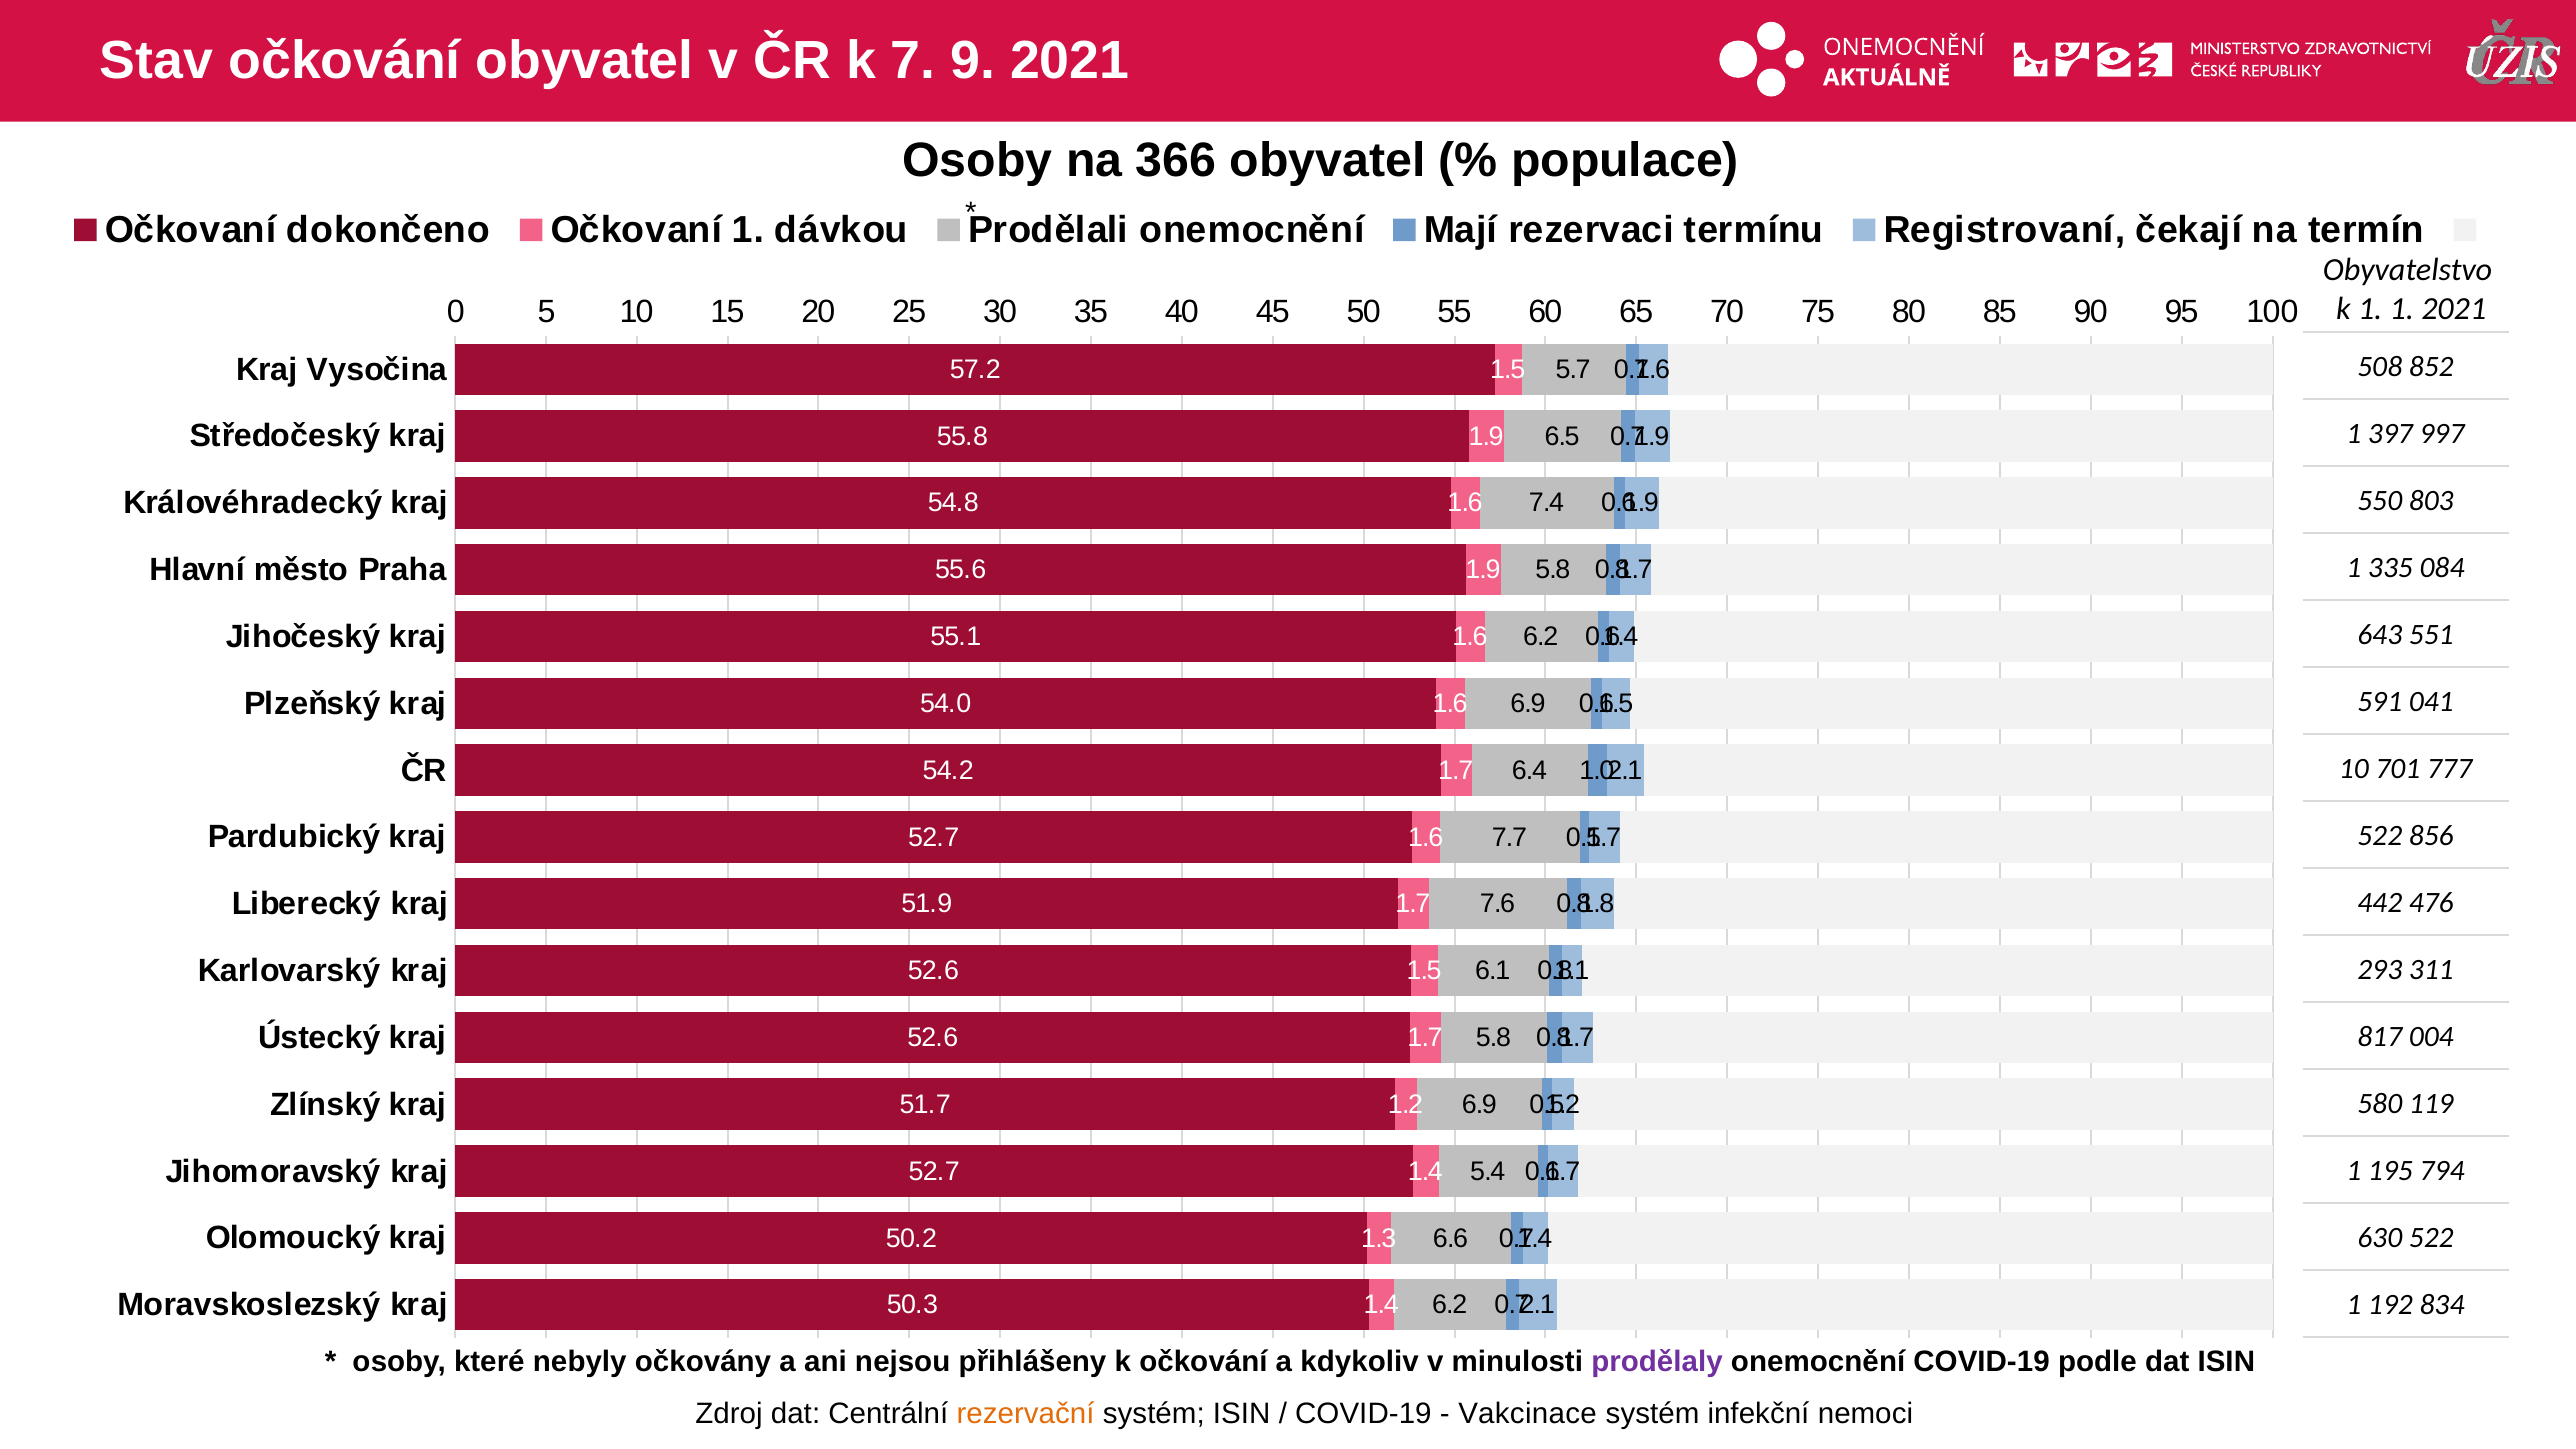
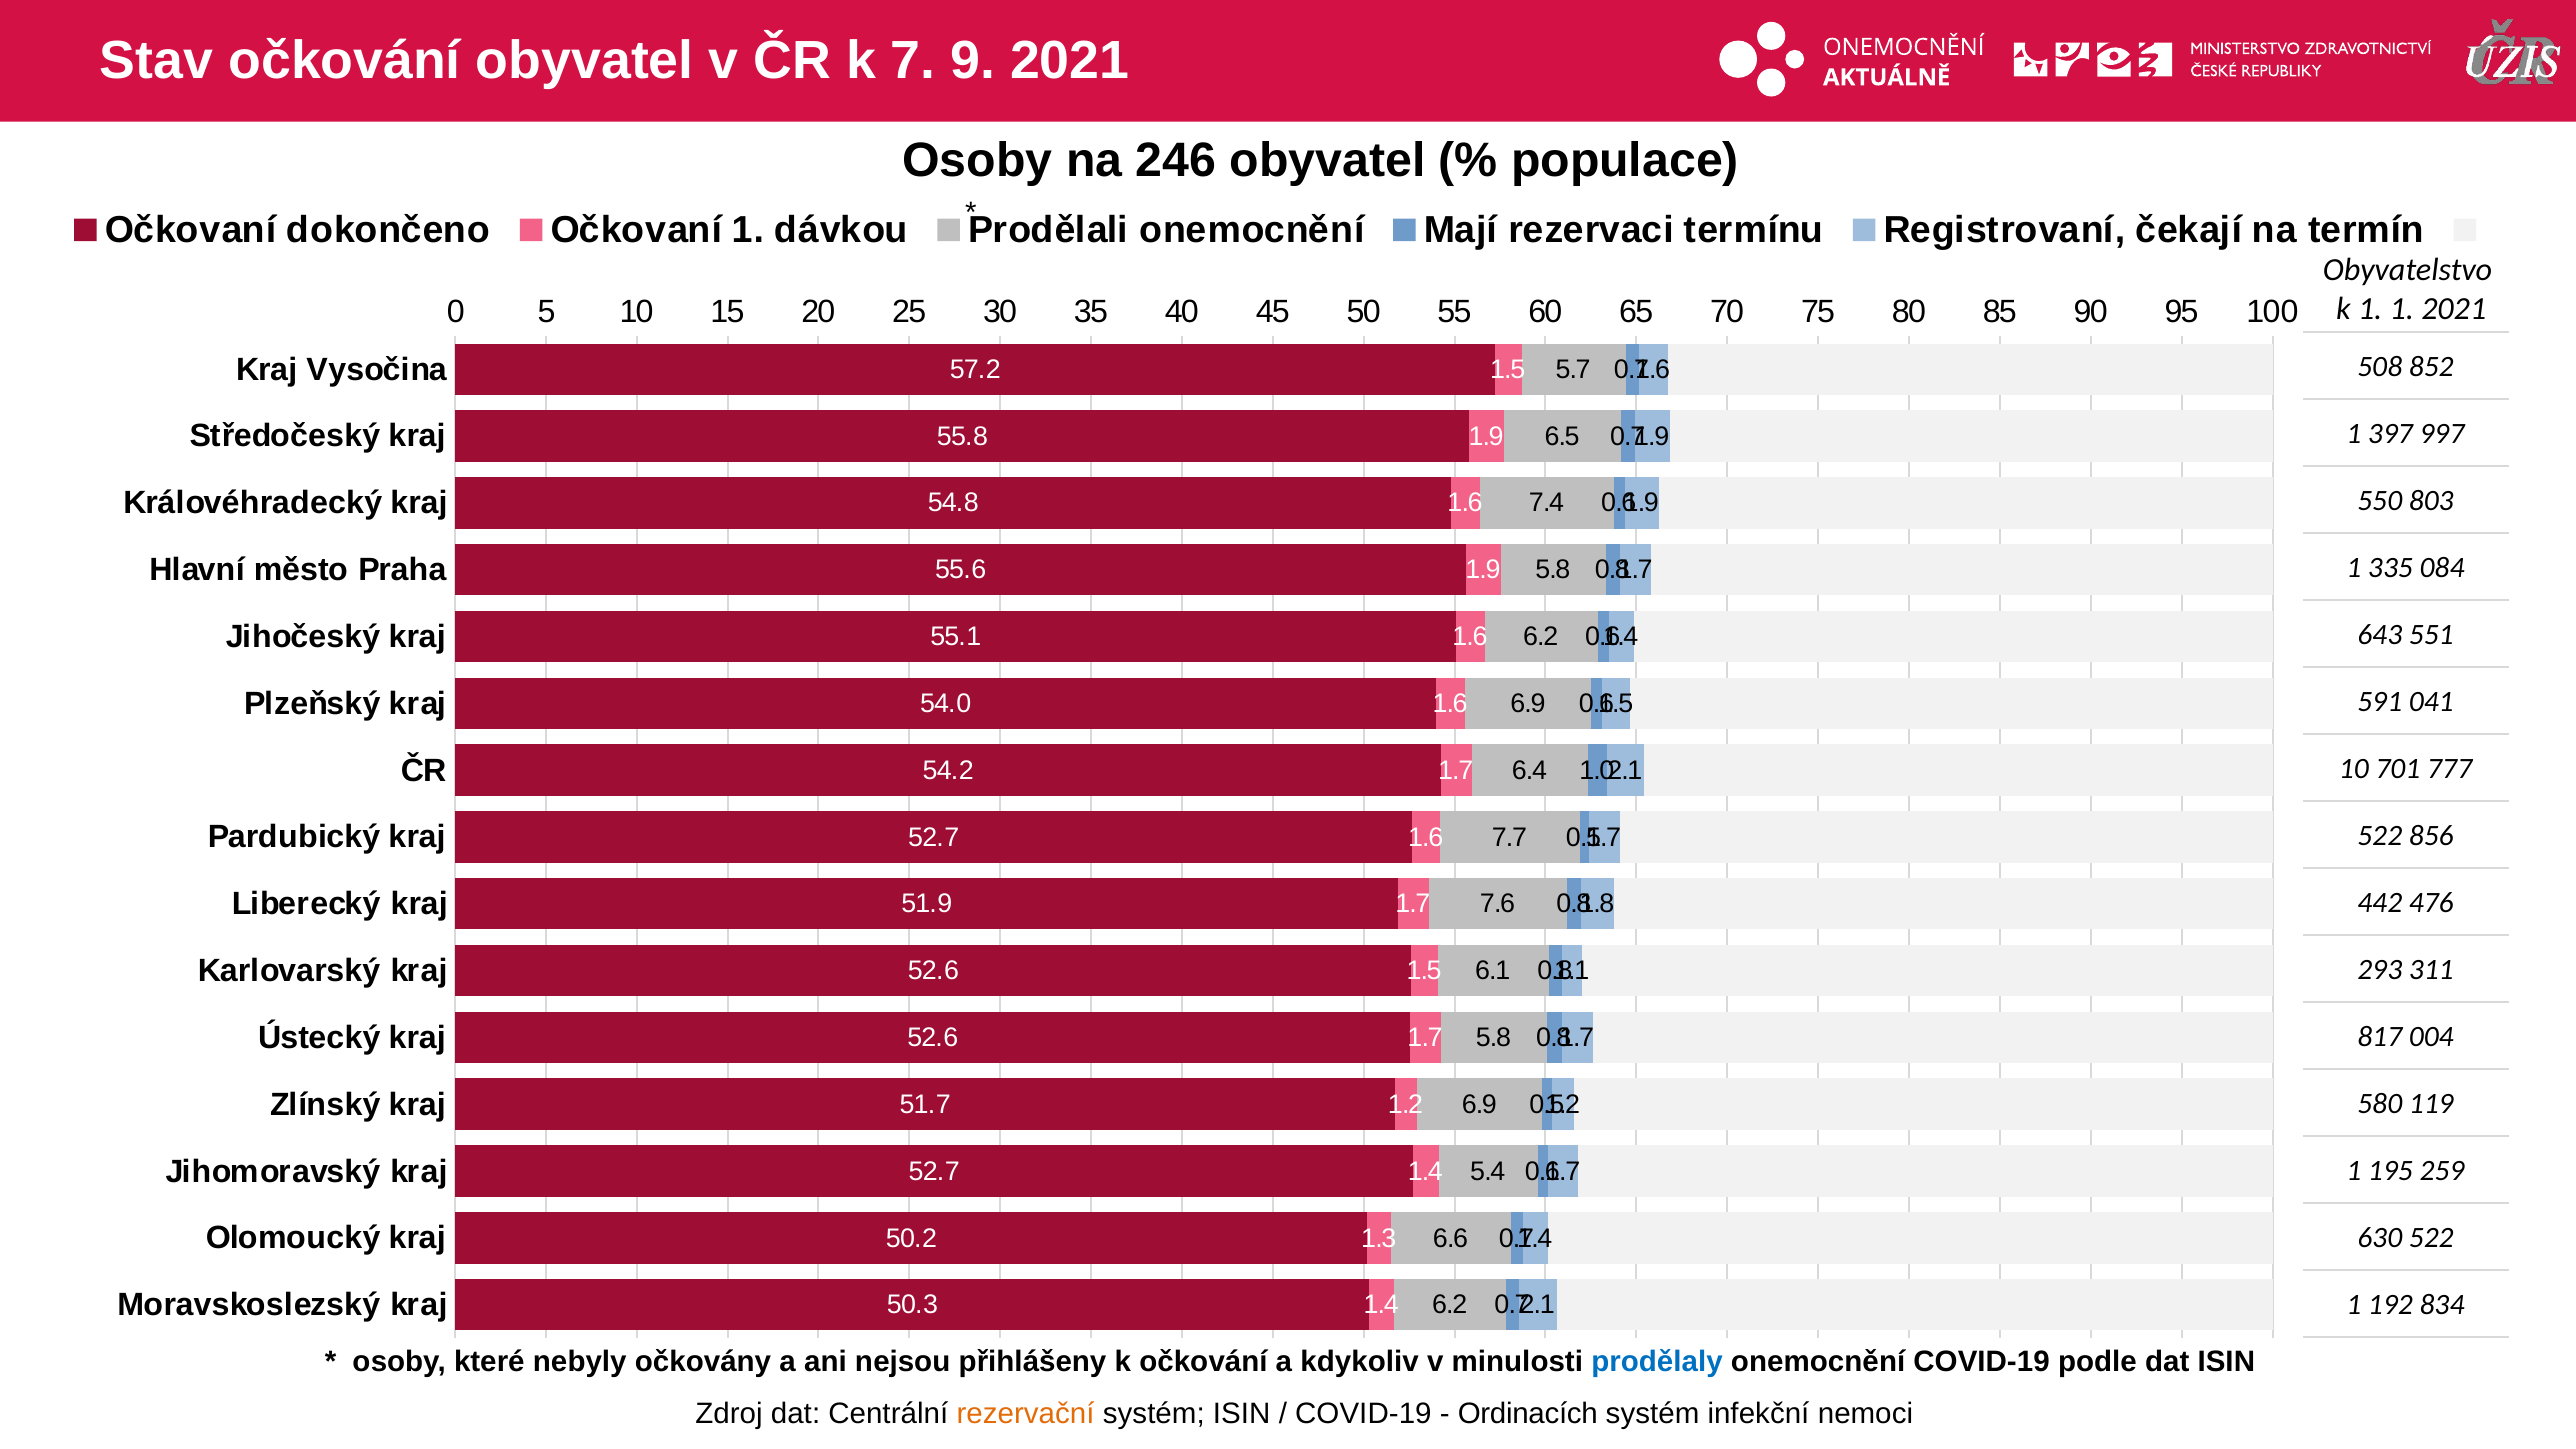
366: 366 -> 246 (1176, 160)
794: 794 -> 259 (2442, 1171)
prodělaly colour: purple -> blue (1657, 1361)
Vakcinace: Vakcinace -> Ordinacích (1528, 1414)
